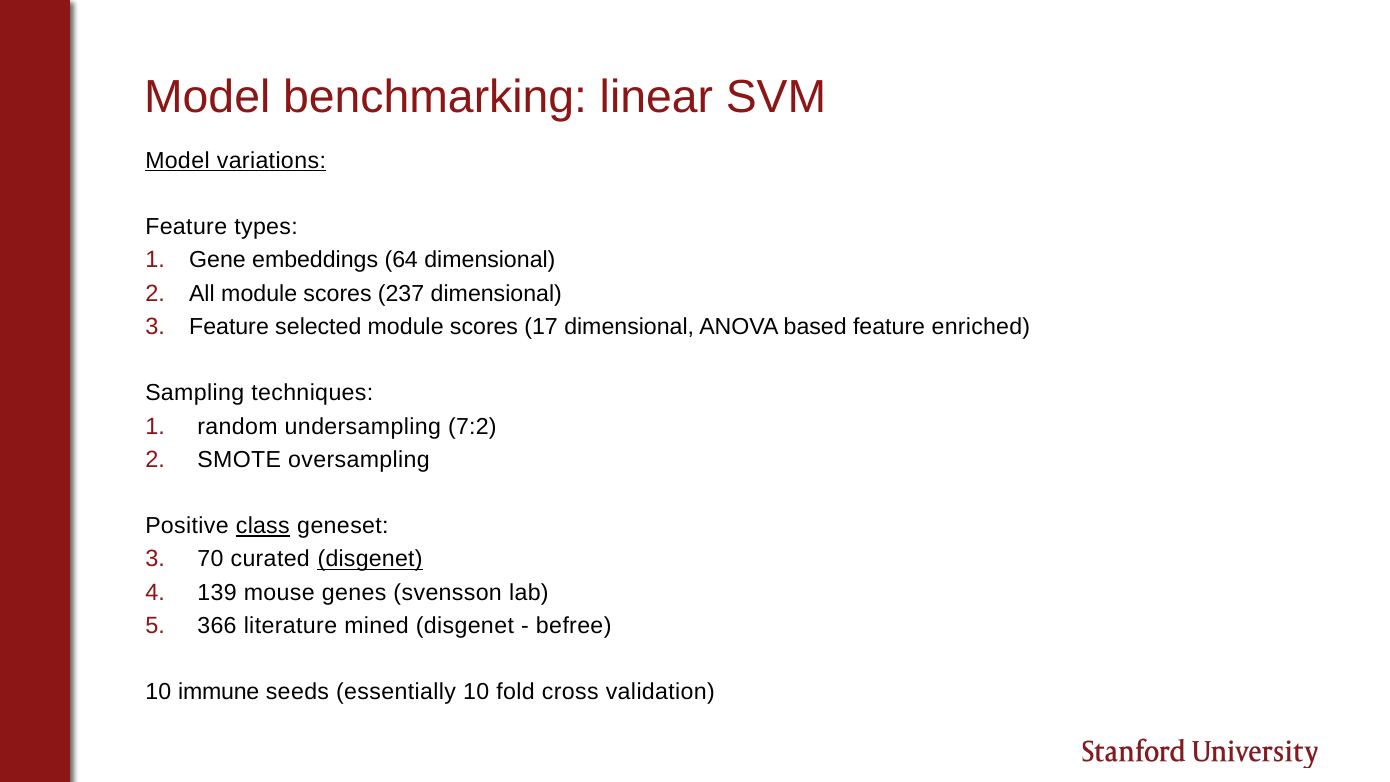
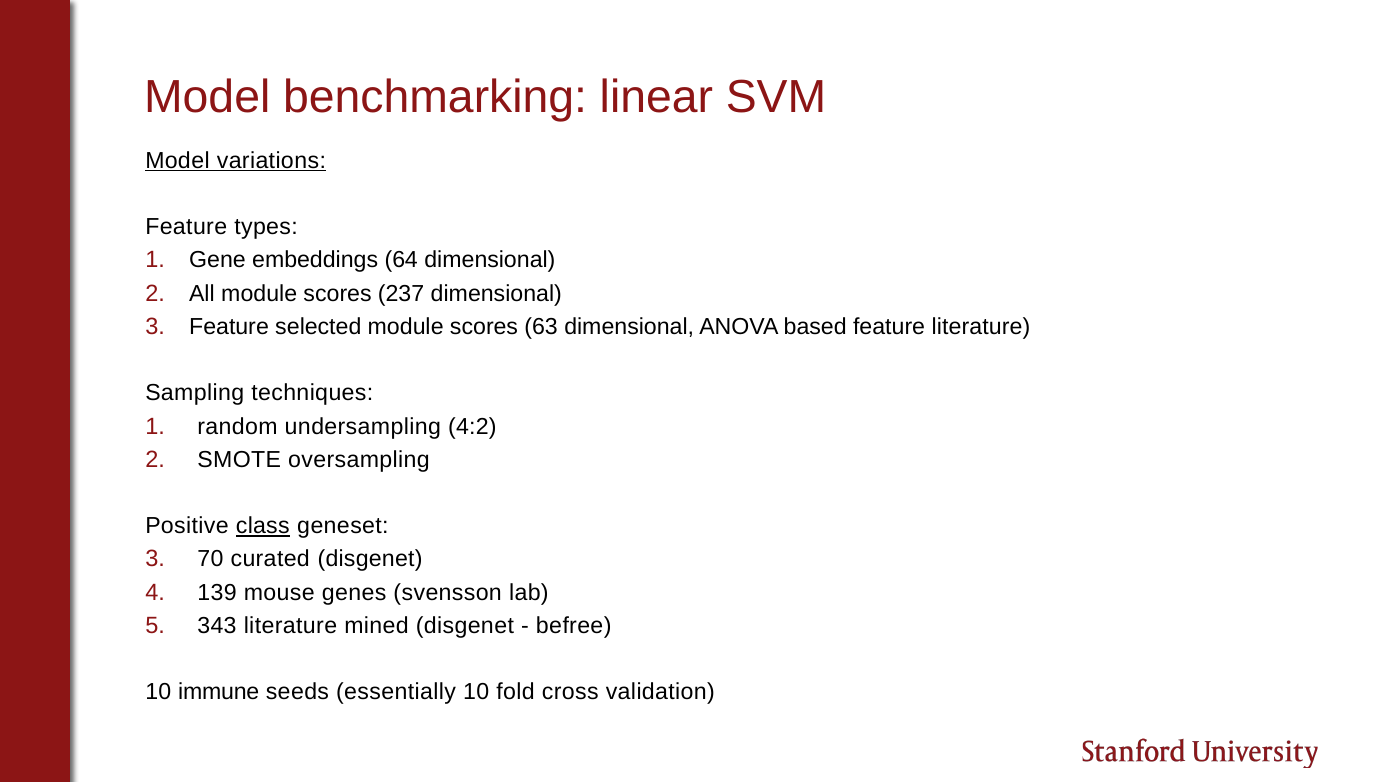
17: 17 -> 63 (541, 327)
feature enriched: enriched -> literature (981, 327)
7:2: 7:2 -> 4:2 (472, 426)
disgenet underline: present -> none (370, 559)
366: 366 -> 343 (217, 626)
